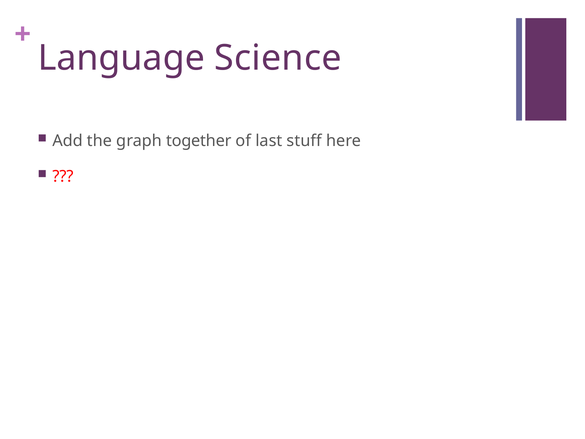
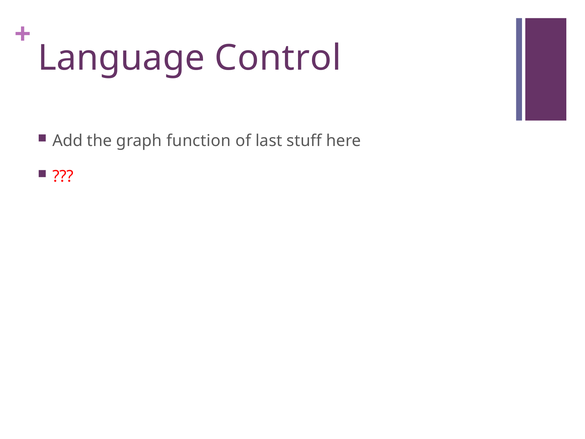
Science: Science -> Control (278, 58)
together: together -> function (199, 141)
